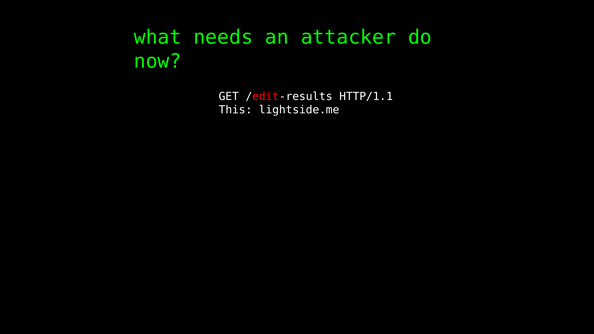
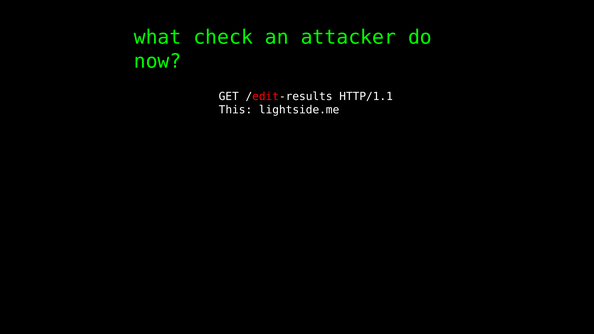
needs: needs -> check (223, 37)
